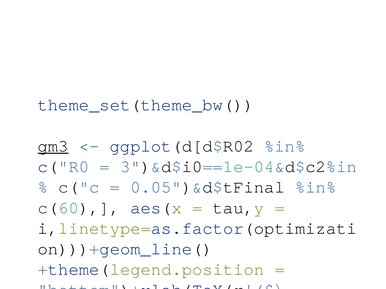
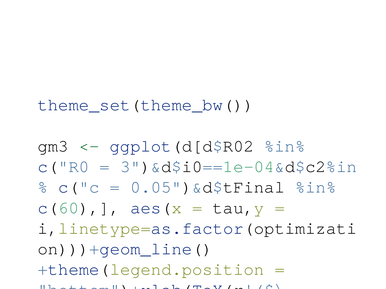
gm3 underline: present -> none (53, 146)
